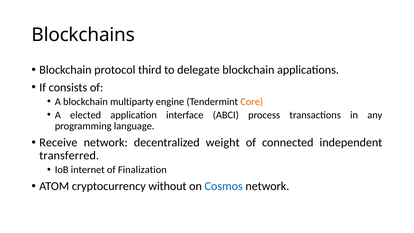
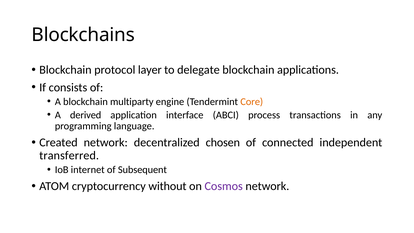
third: third -> layer (150, 70)
elected: elected -> derived (86, 115)
Receive: Receive -> Created (58, 142)
weight: weight -> chosen (223, 142)
Finalization: Finalization -> Subsequent (142, 170)
Cosmos colour: blue -> purple (224, 186)
